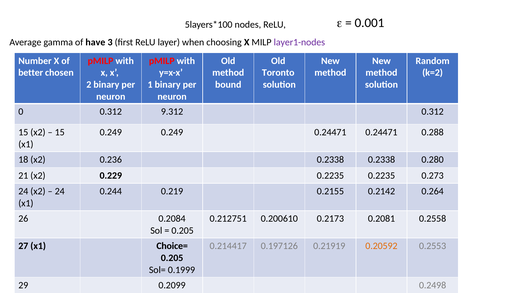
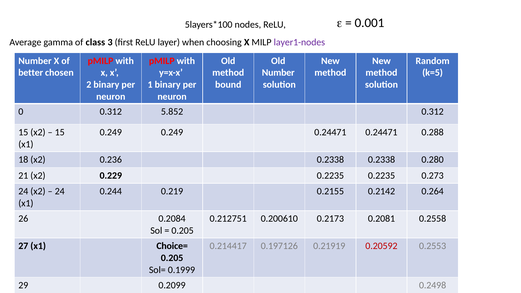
have: have -> class (95, 42)
Toronto: Toronto -> Number (278, 73)
k=2: k=2 -> k=5 (433, 73)
9.312: 9.312 -> 5.852 (172, 112)
0.20592 colour: orange -> red (381, 246)
